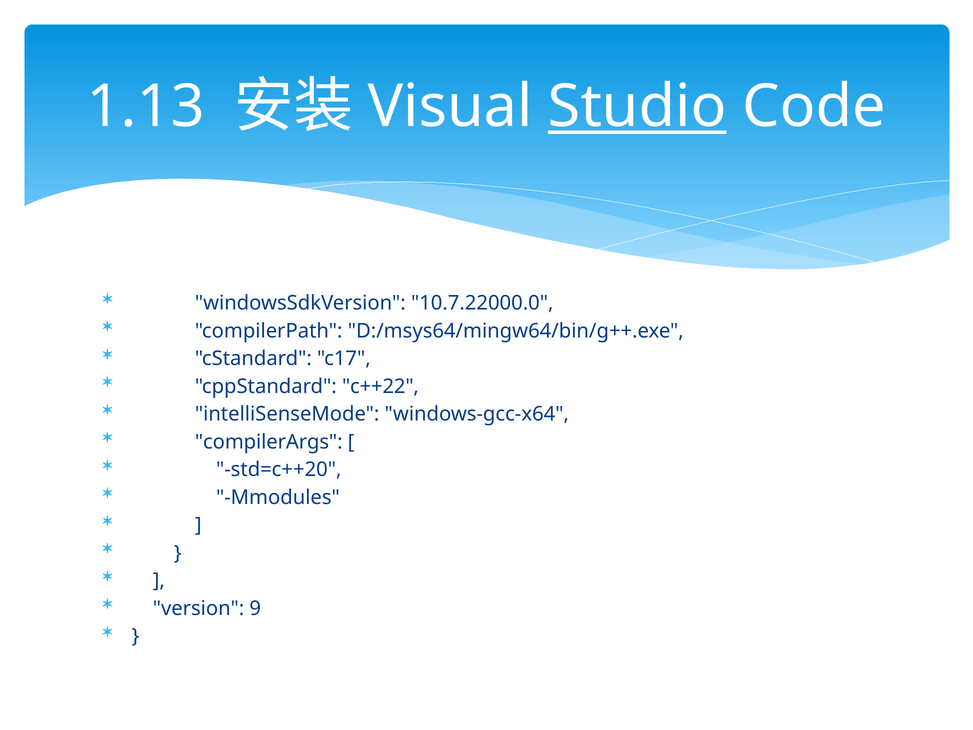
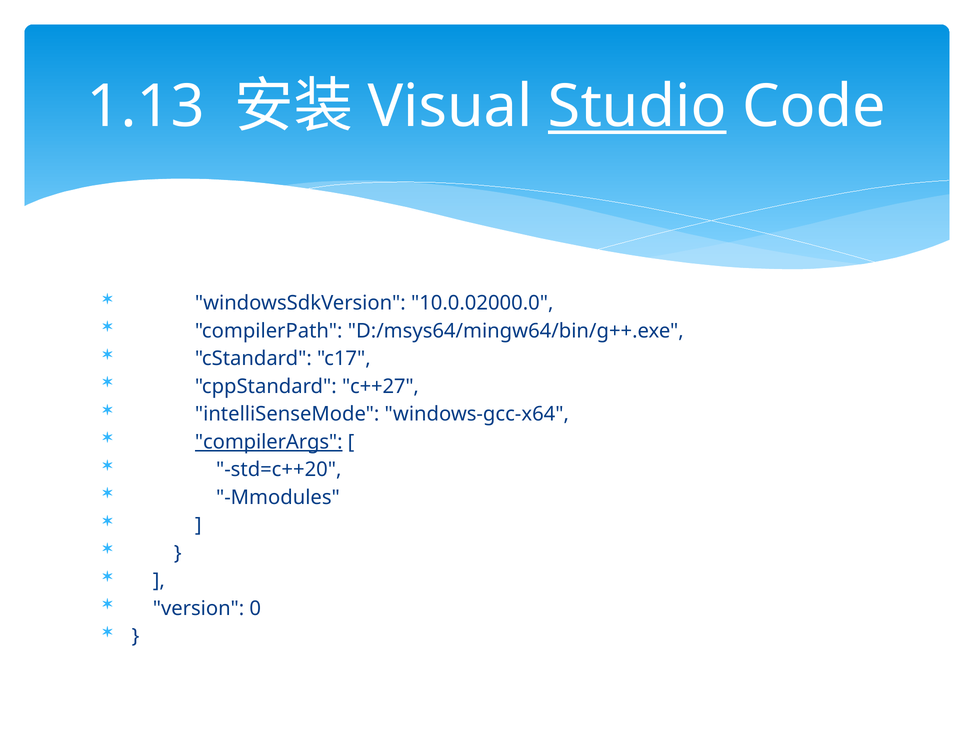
10.7.22000.0: 10.7.22000.0 -> 10.0.02000.0 (482, 303)
c++22: c++22 -> c++27 (380, 386)
compilerArgs underline: none -> present (269, 442)
9: 9 -> 0 (255, 608)
